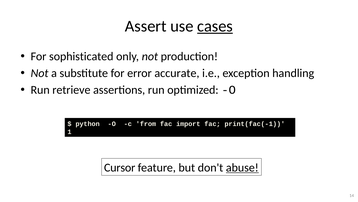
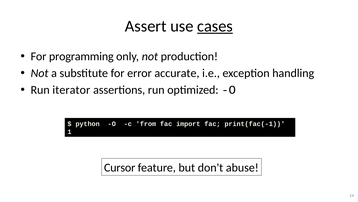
sophisticated: sophisticated -> programming (81, 56)
retrieve: retrieve -> iterator (71, 90)
abuse underline: present -> none (242, 167)
